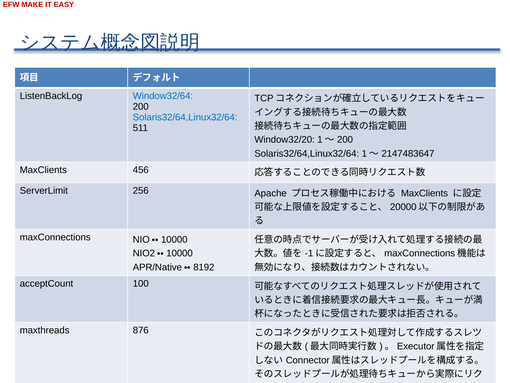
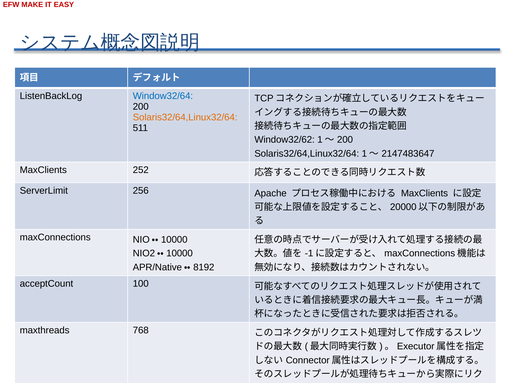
Solaris32/64,Linux32/64 colour: blue -> orange (185, 117)
Window32/20: Window32/20 -> Window32/62 (285, 140)
456: 456 -> 252 (141, 170)
876: 876 -> 768 (141, 330)
